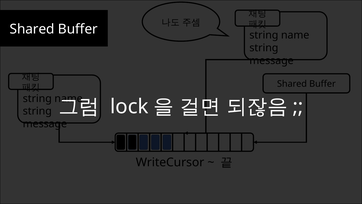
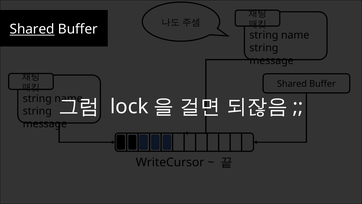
Shared underline: none -> present (32, 29)
